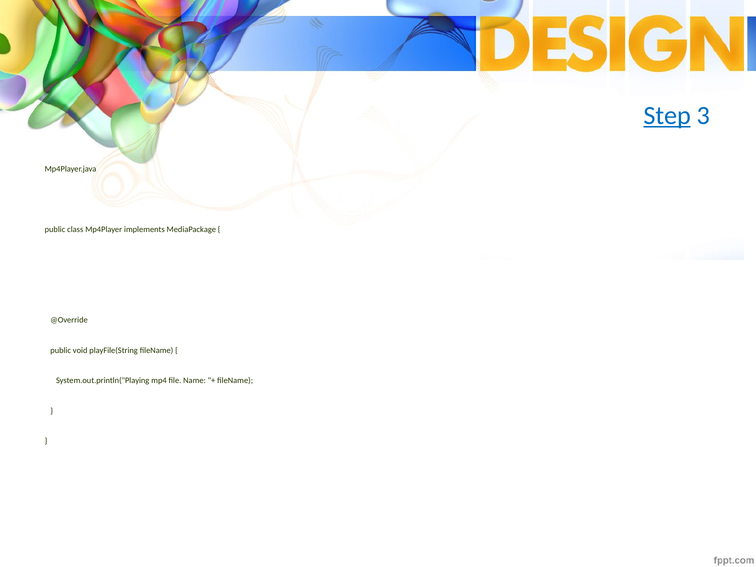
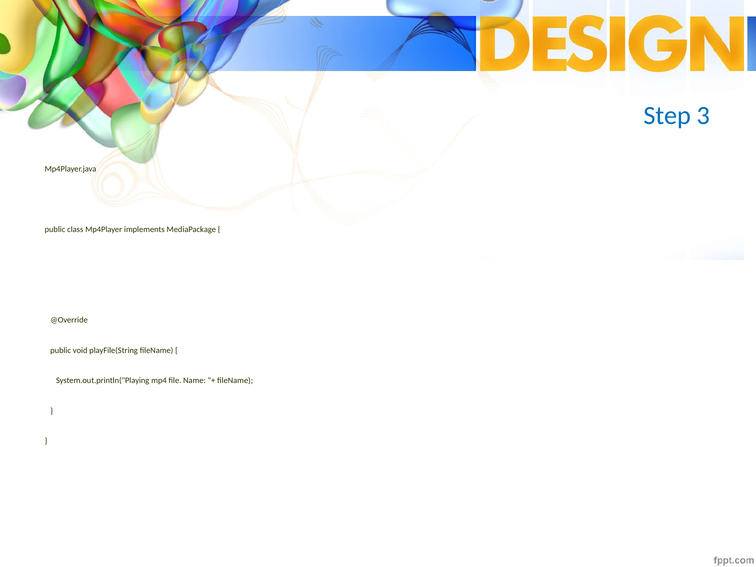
Step underline: present -> none (667, 115)
